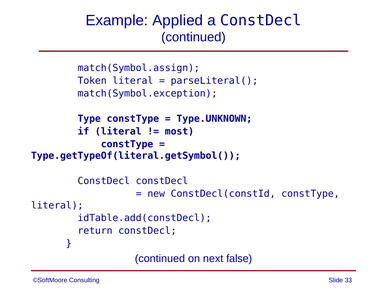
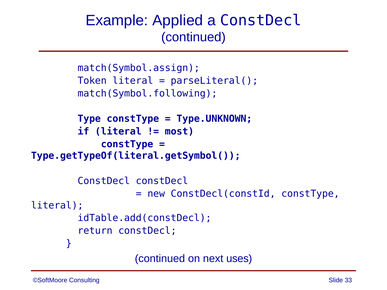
match(Symbol.exception: match(Symbol.exception -> match(Symbol.following (147, 93)
false: false -> uses (239, 259)
